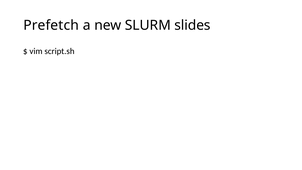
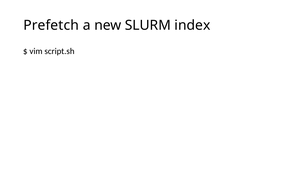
slides: slides -> index (192, 25)
